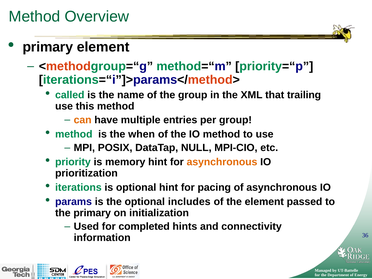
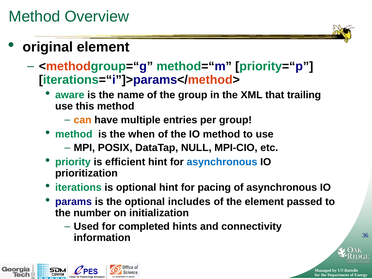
primary: primary -> original (48, 47)
called: called -> aware (70, 95)
memory: memory -> efficient (125, 162)
asynchronous colour: orange -> blue (222, 162)
the primary: primary -> number (92, 213)
